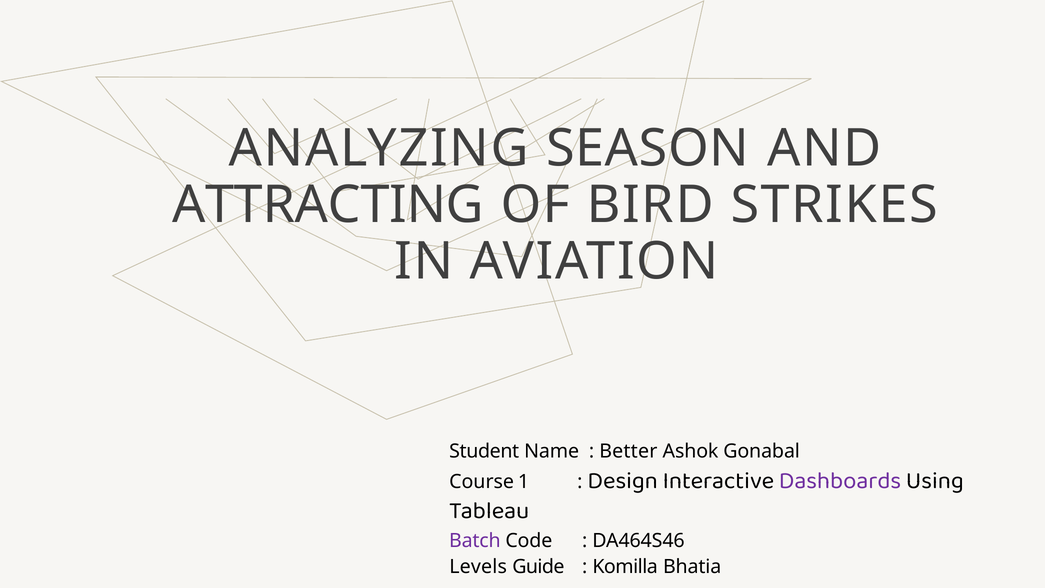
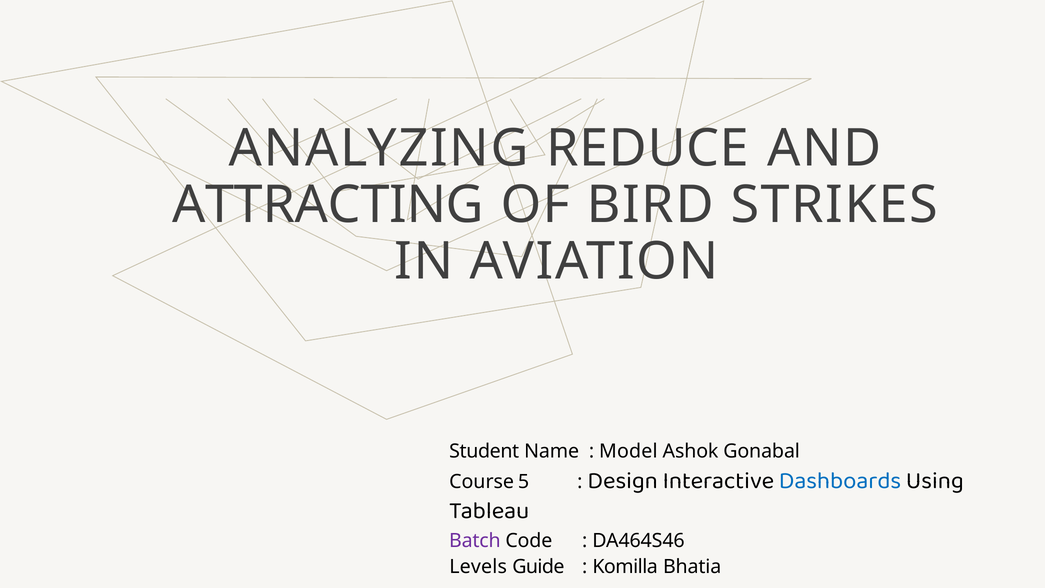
SEASON: SEASON -> REDUCE (648, 149)
Better: Better -> Model (628, 451)
1: 1 -> 5 (524, 481)
Dashboards colour: purple -> blue (840, 480)
